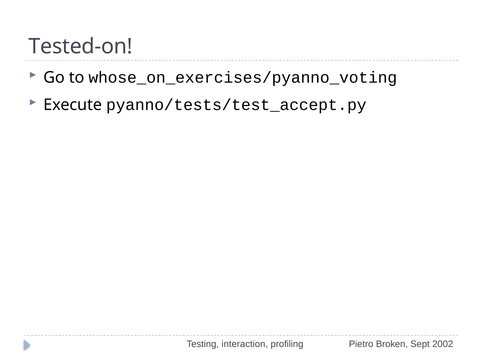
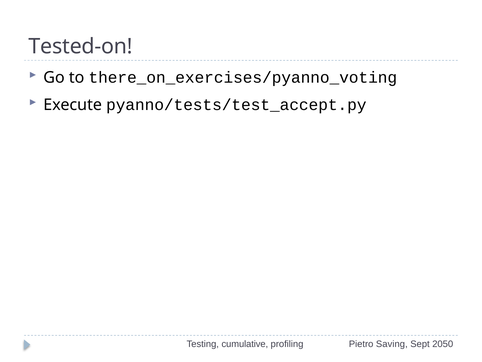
whose_on_exercises/pyanno_voting: whose_on_exercises/pyanno_voting -> there_on_exercises/pyanno_voting (243, 77)
interaction: interaction -> cumulative (245, 344)
Broken: Broken -> Saving (392, 344)
2002: 2002 -> 2050 (443, 344)
